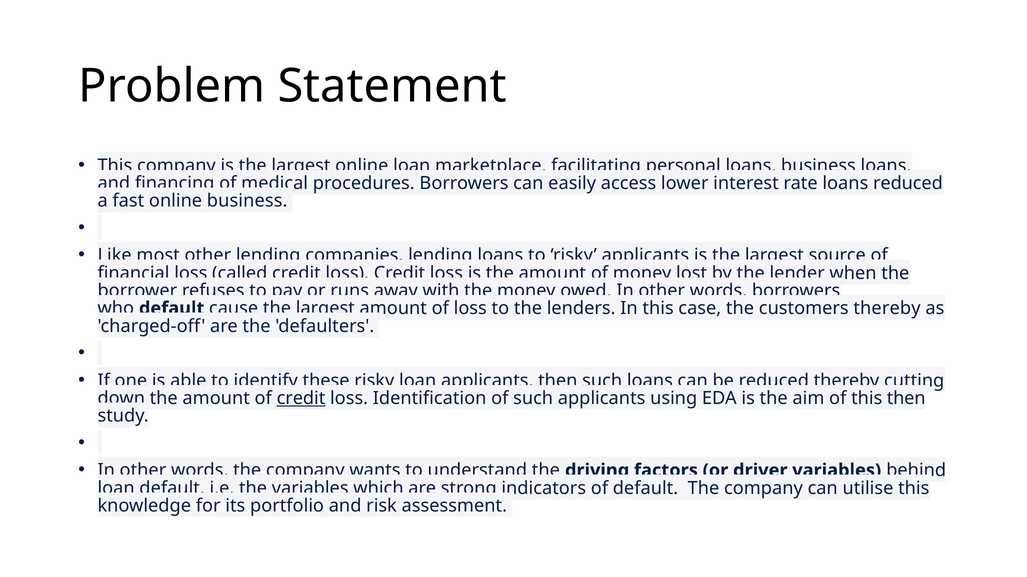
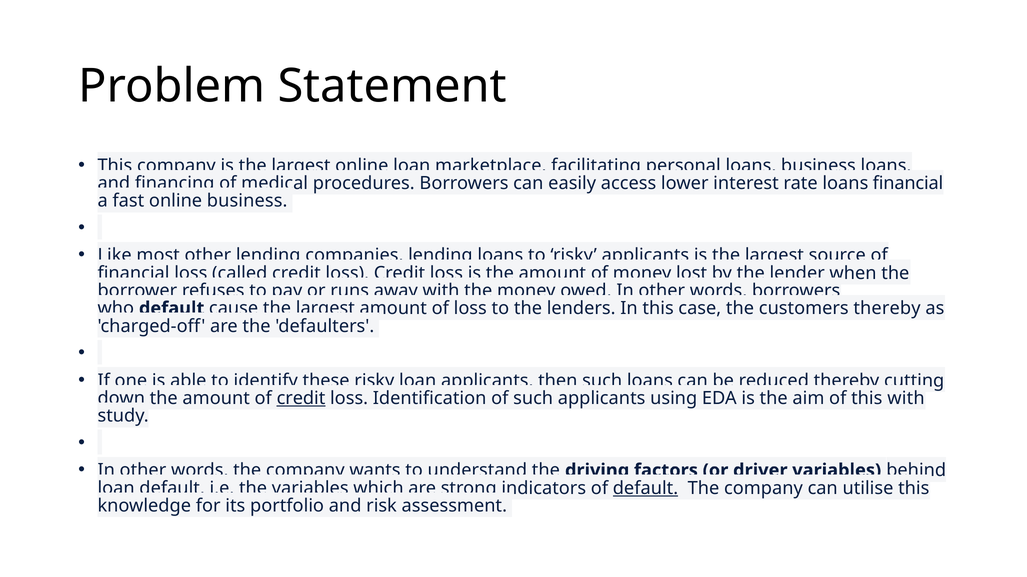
loans reduced: reduced -> financial (908, 183)
this then: then -> with (906, 399)
default underline: none -> present (645, 489)
